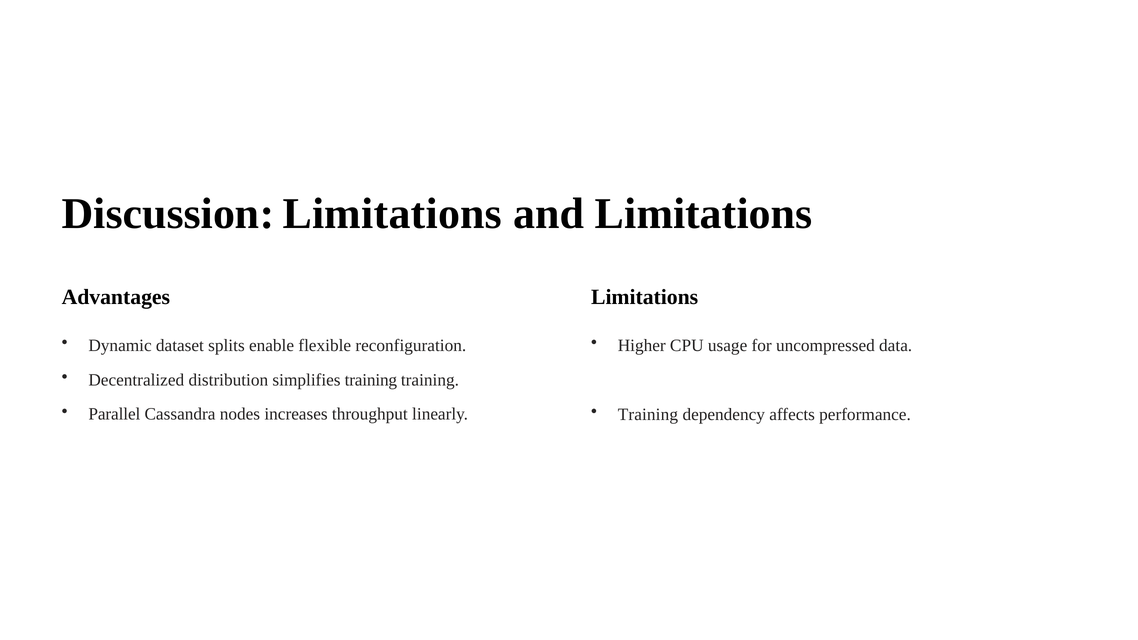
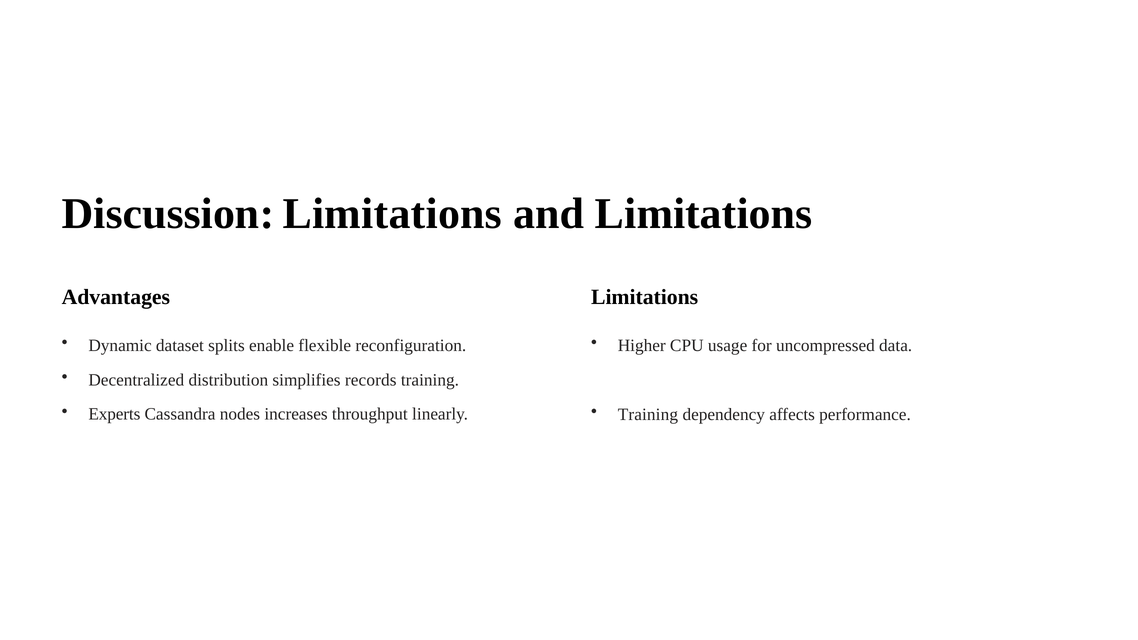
simplifies training: training -> records (371, 380)
Parallel: Parallel -> Experts (114, 414)
